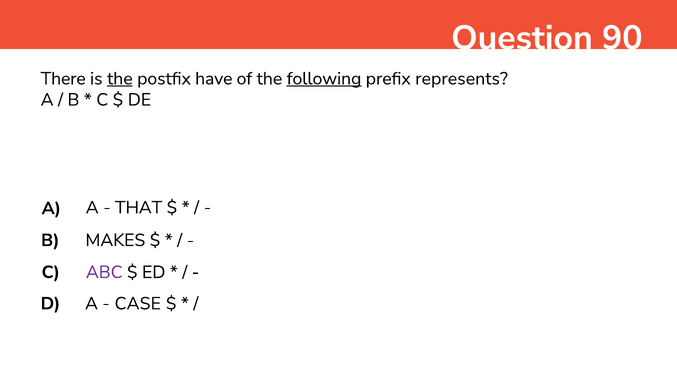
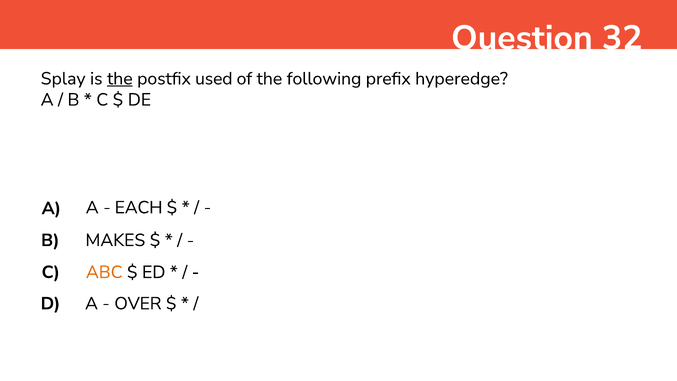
90: 90 -> 32 (622, 38)
There: There -> Splay (63, 79)
have: have -> used (214, 79)
following underline: present -> none (324, 79)
represents: represents -> hyperedge (462, 79)
THAT: THAT -> EACH (139, 207)
ABC colour: purple -> orange (104, 272)
CASE: CASE -> OVER (138, 303)
